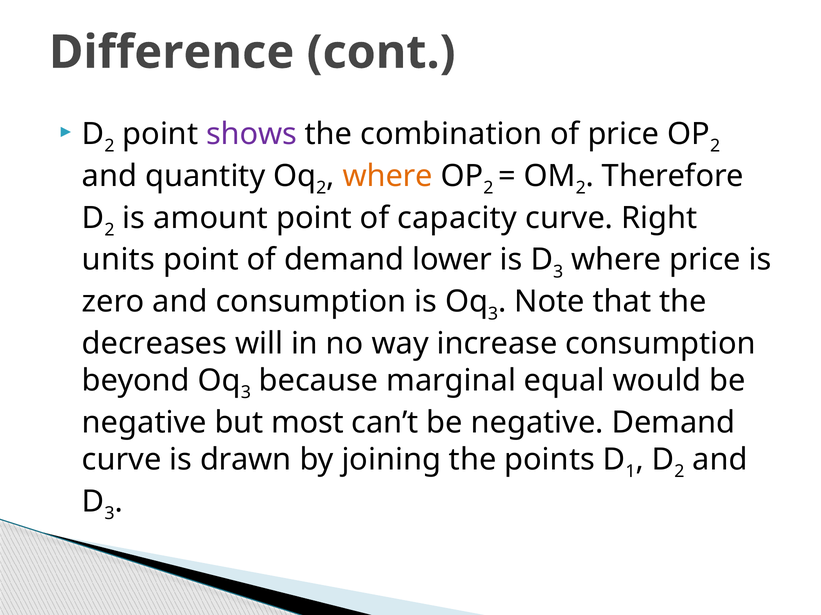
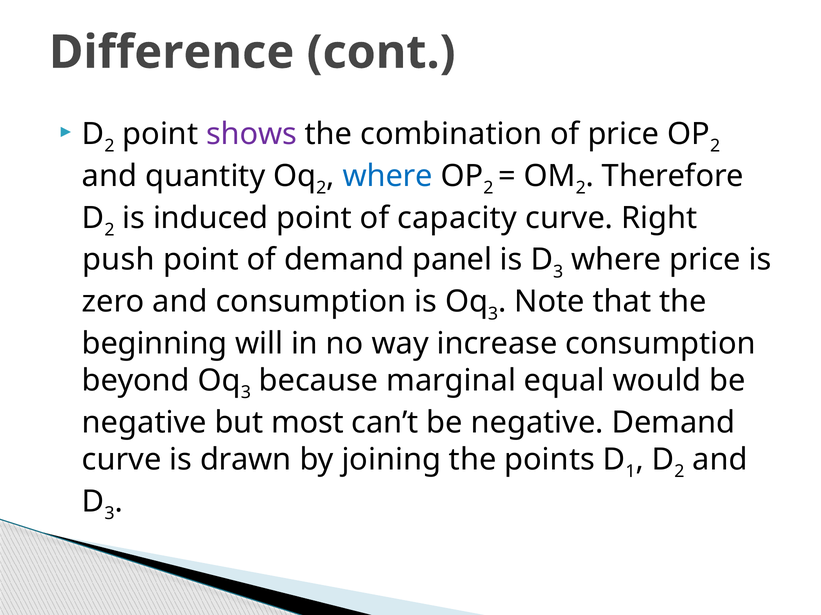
where colour: orange -> blue (388, 176)
amount: amount -> induced (211, 218)
units: units -> push (118, 260)
lower: lower -> panel (452, 260)
decreases: decreases -> beginning (155, 344)
